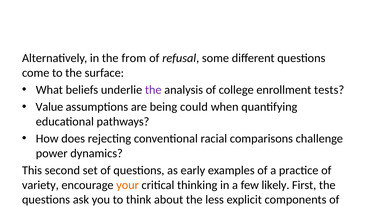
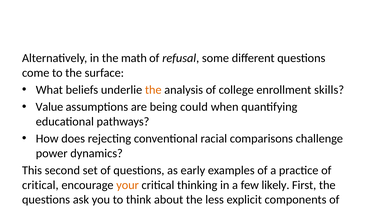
from: from -> math (134, 58)
the colour: purple -> orange (153, 90)
tests: tests -> skills (329, 90)
variety: variety -> critical (40, 185)
